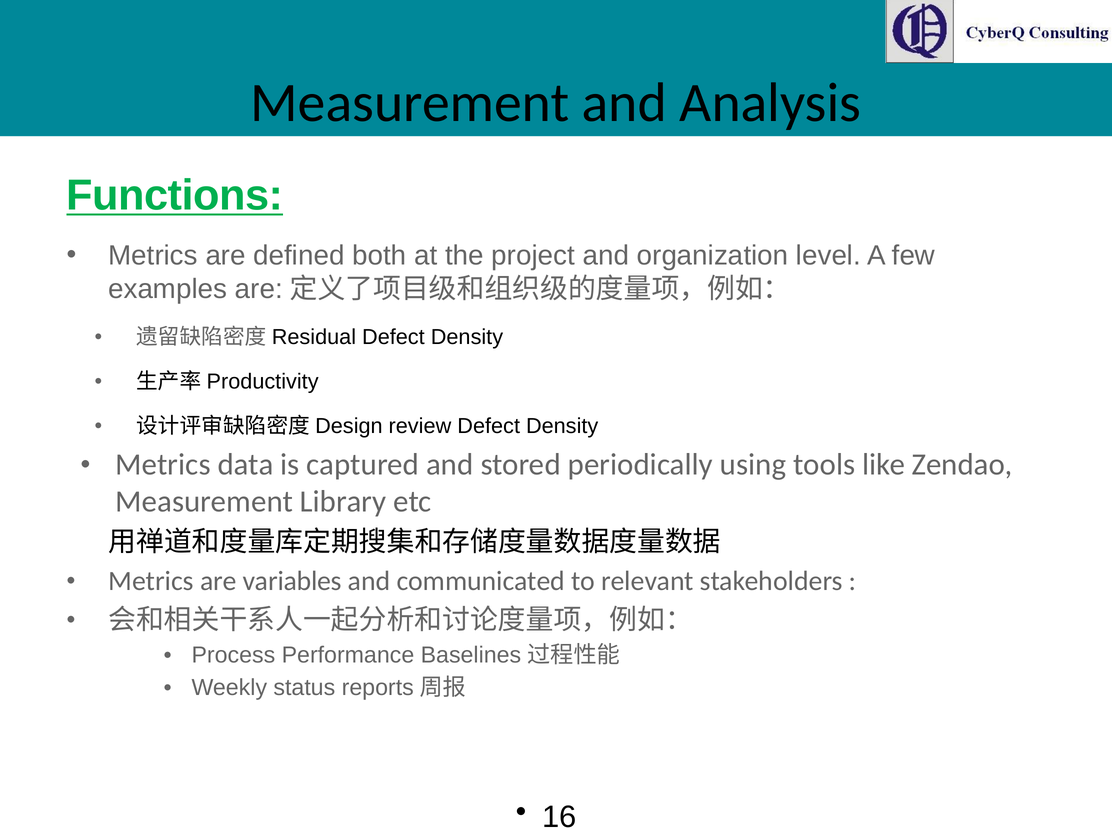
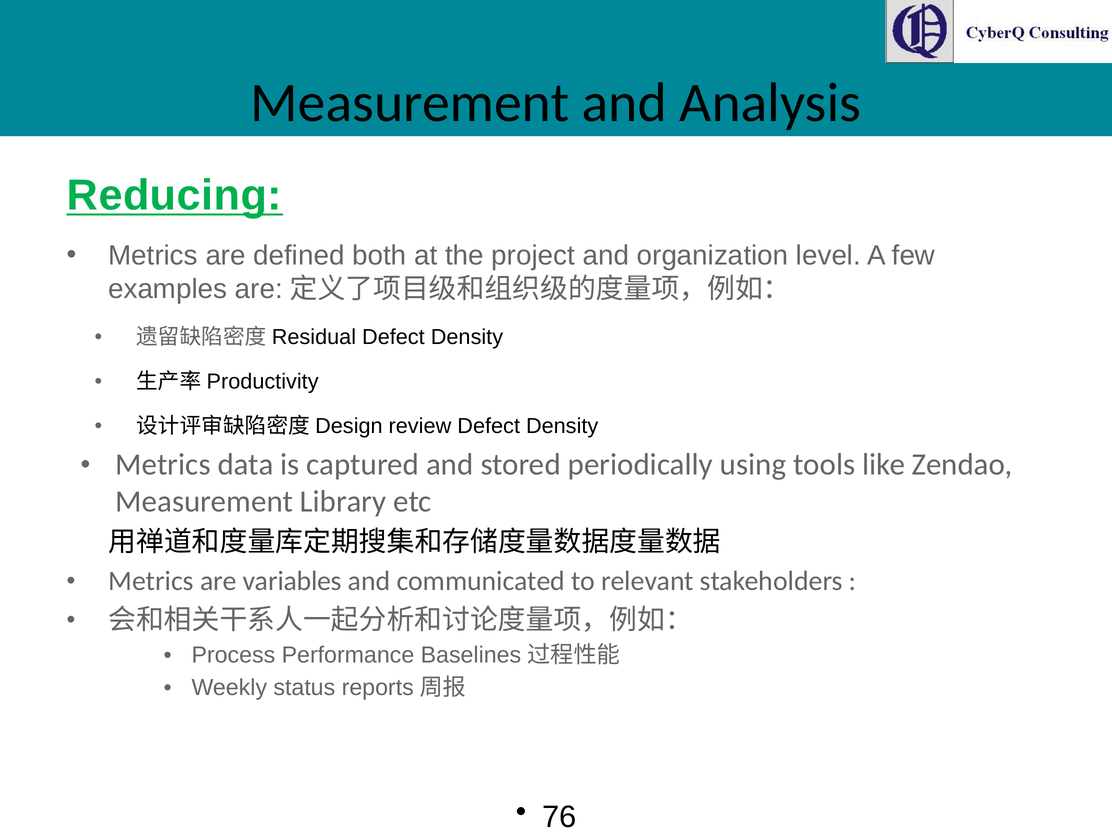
Functions: Functions -> Reducing (174, 195)
16: 16 -> 76 (559, 817)
